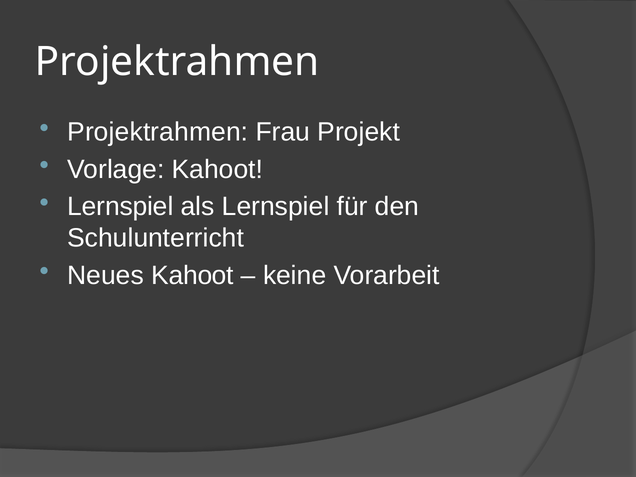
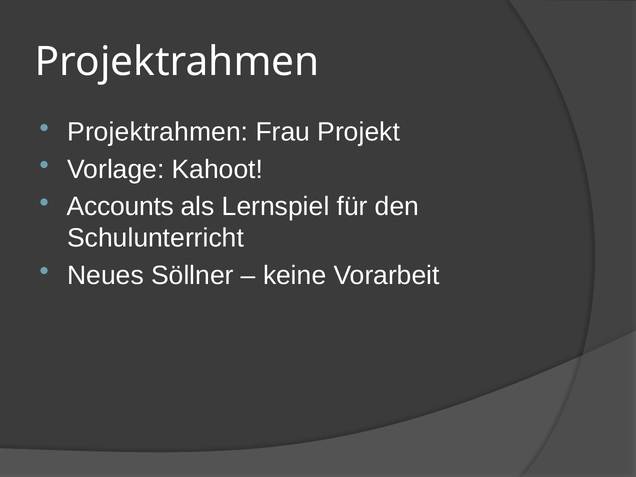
Lernspiel: Lernspiel -> Accounts (120, 206)
Neues Kahoot: Kahoot -> Söllner (192, 275)
